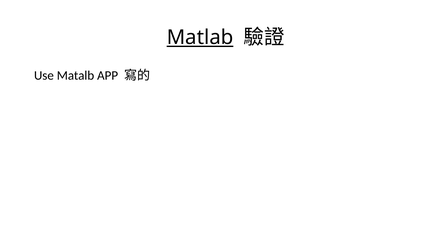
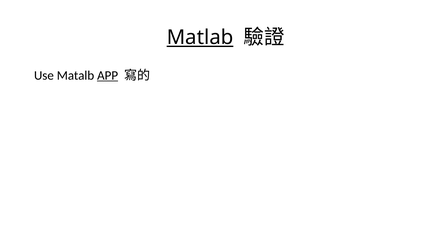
APP underline: none -> present (108, 75)
